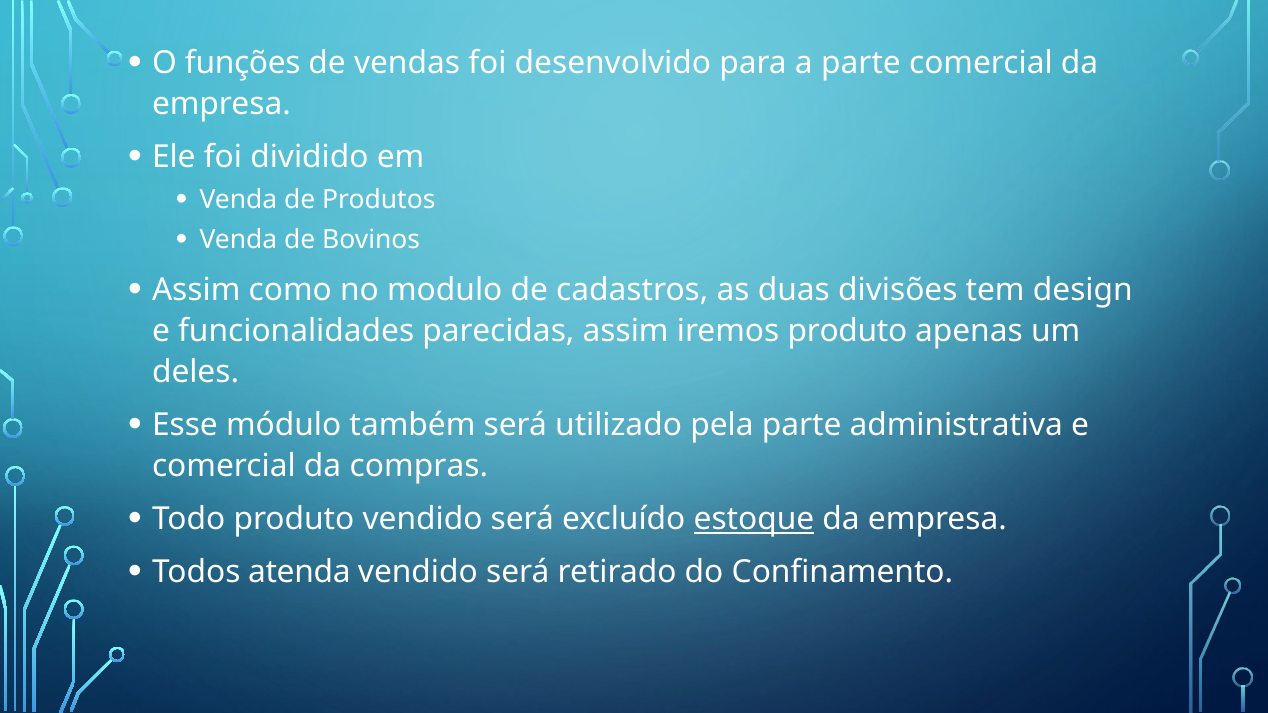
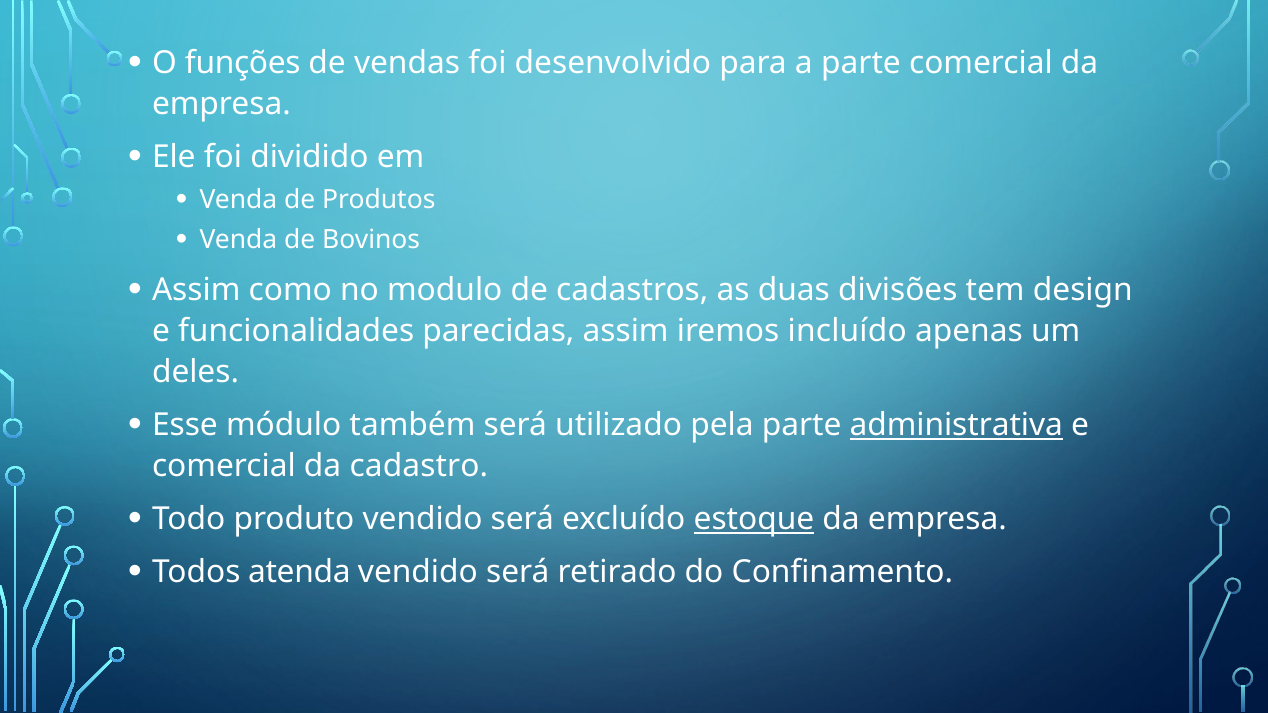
iremos produto: produto -> incluído (847, 331)
administrativa underline: none -> present (956, 425)
compras: compras -> cadastro (419, 466)
